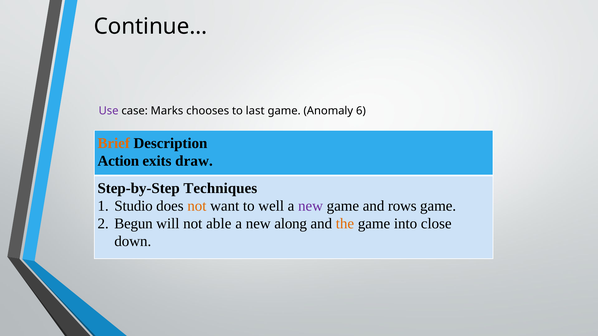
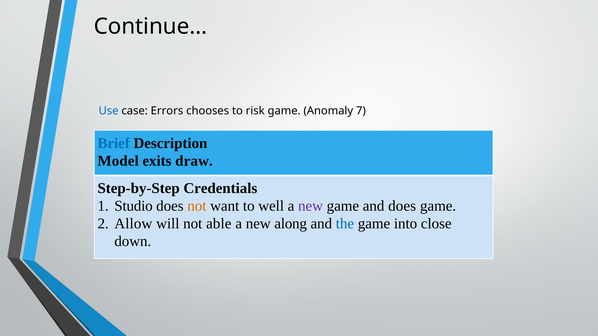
Use colour: purple -> blue (109, 111)
Marks: Marks -> Errors (167, 111)
last: last -> risk (255, 111)
6: 6 -> 7 (361, 111)
Brief colour: orange -> blue (114, 143)
Action: Action -> Model (118, 161)
Techniques: Techniques -> Credentials (220, 188)
and rows: rows -> does (402, 206)
Begun: Begun -> Allow (133, 224)
the colour: orange -> blue (345, 224)
